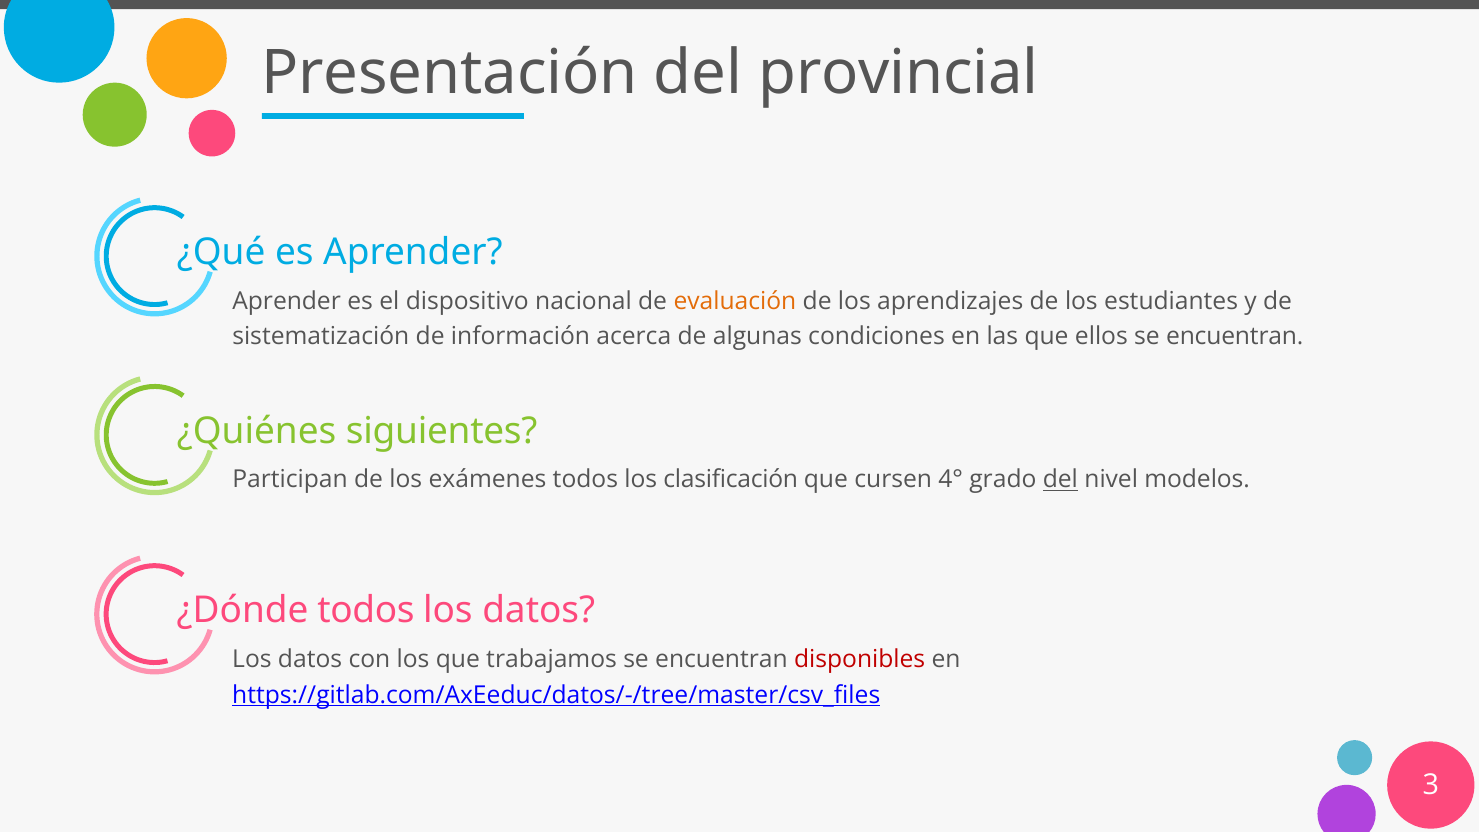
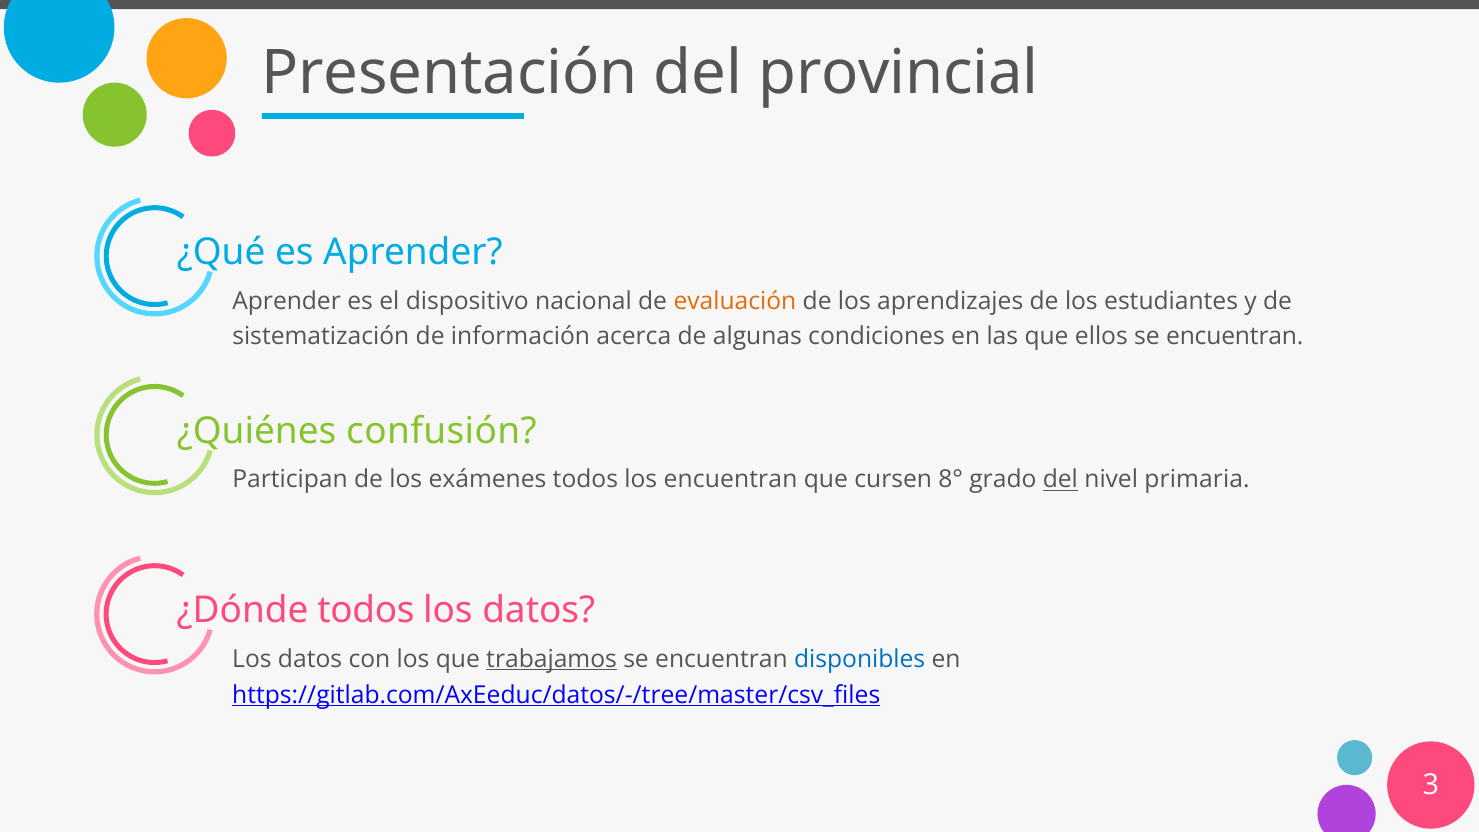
siguientes: siguientes -> confusión (441, 431)
los clasificación: clasificación -> encuentran (731, 480)
4°: 4° -> 8° (951, 480)
modelos: modelos -> primaria (1197, 480)
trabajamos underline: none -> present (552, 659)
disponibles colour: red -> blue (860, 659)
